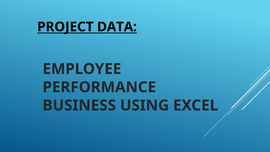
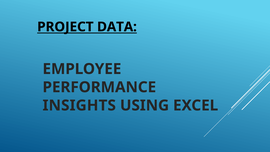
BUSINESS: BUSINESS -> INSIGHTS (79, 105)
